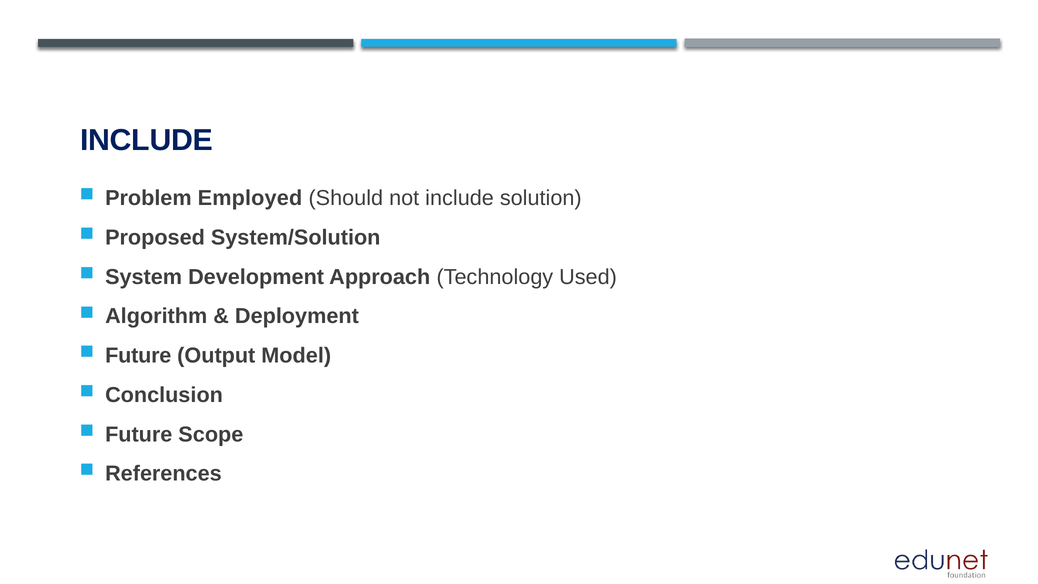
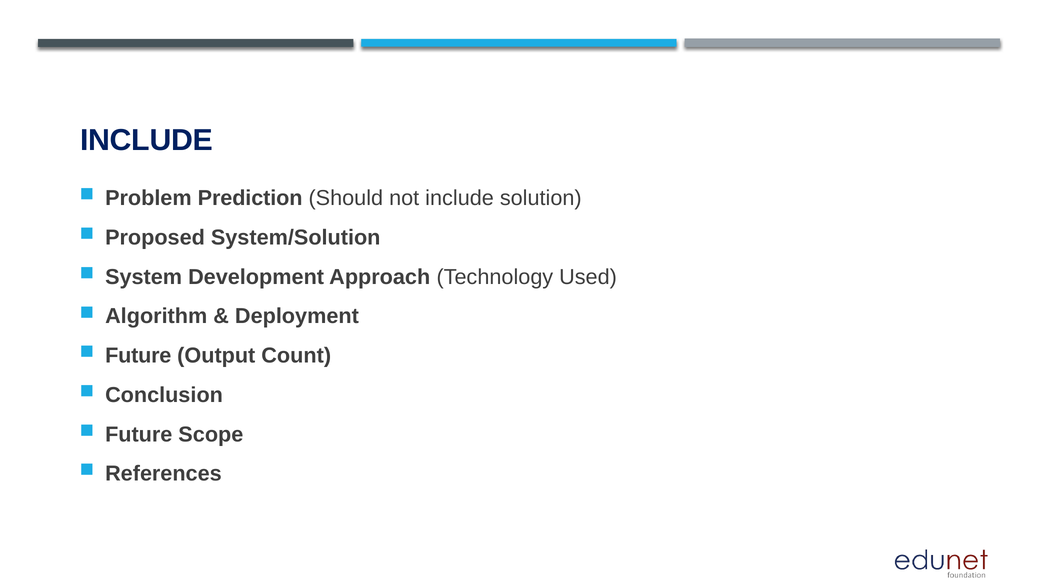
Employed: Employed -> Prediction (250, 198)
Model: Model -> Count (296, 356)
